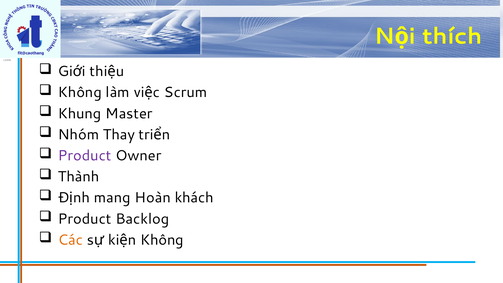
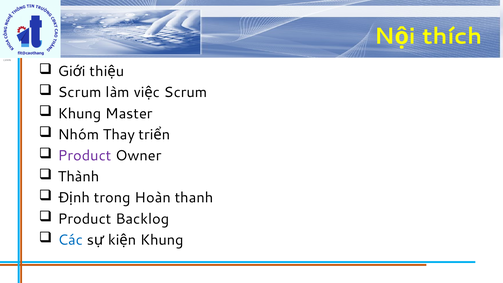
Không: Không -> Scrum (80, 92)
mang: mang -> trong (112, 198)
khách: khách -> thanh (194, 198)
Các colour: orange -> blue (70, 240)
Không: Không -> Khung (162, 240)
